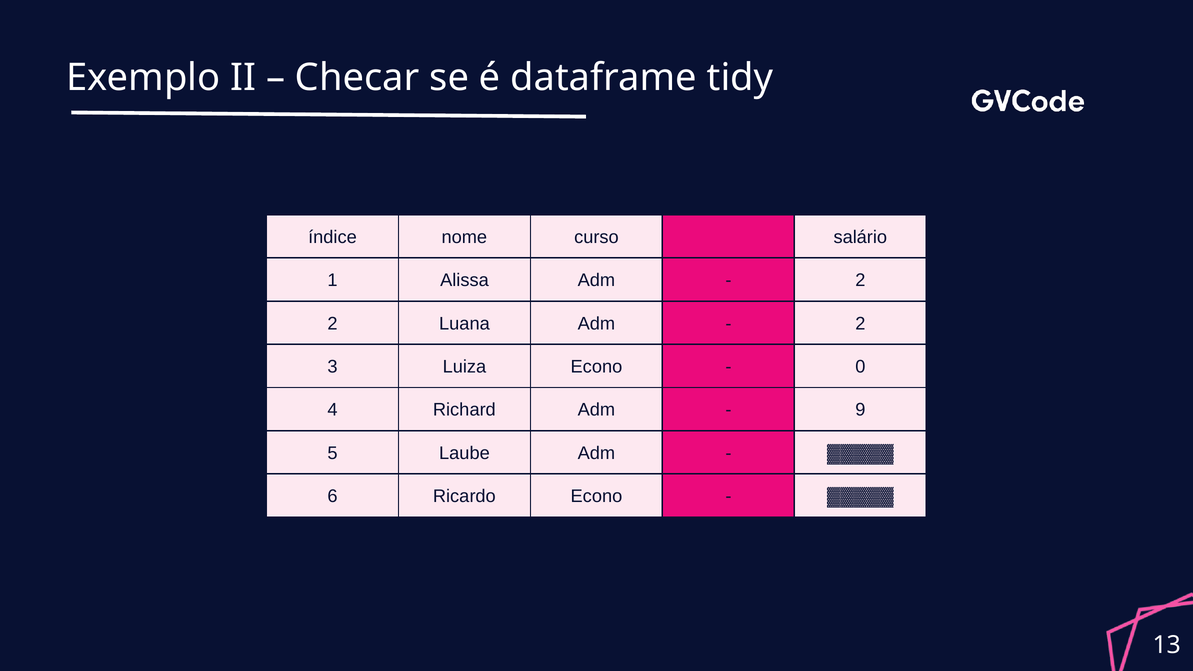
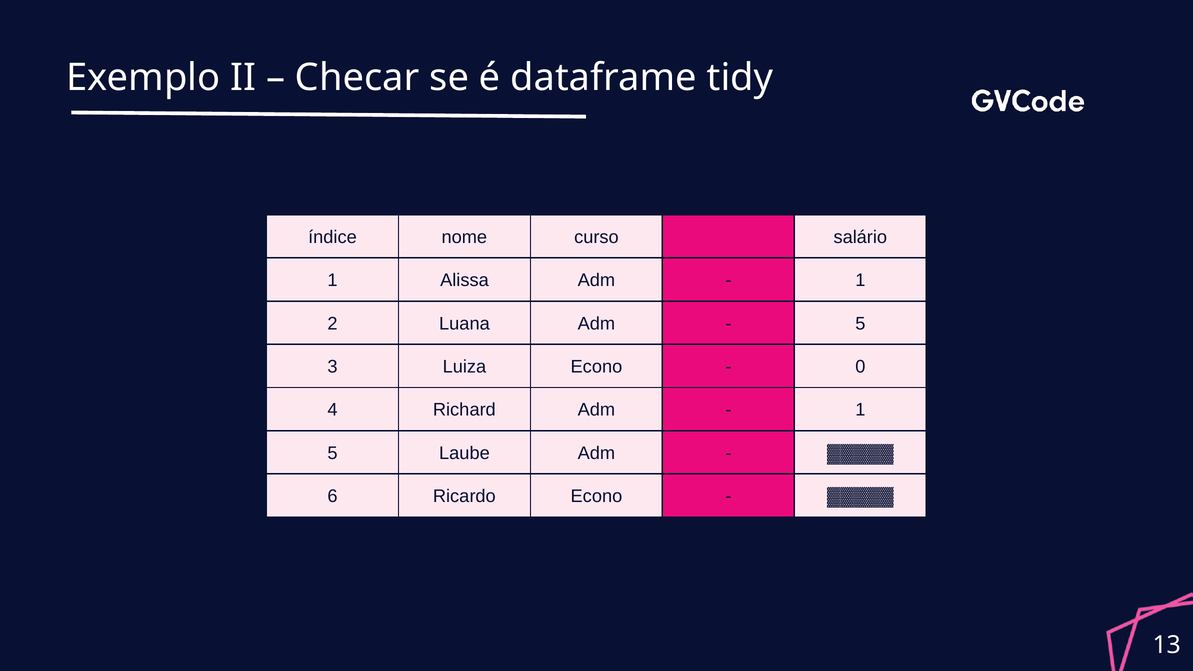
2: 2 -> 1 (860, 280)
2: 2 -> 5 (860, 324)
9: 9 -> 1 (860, 410)
